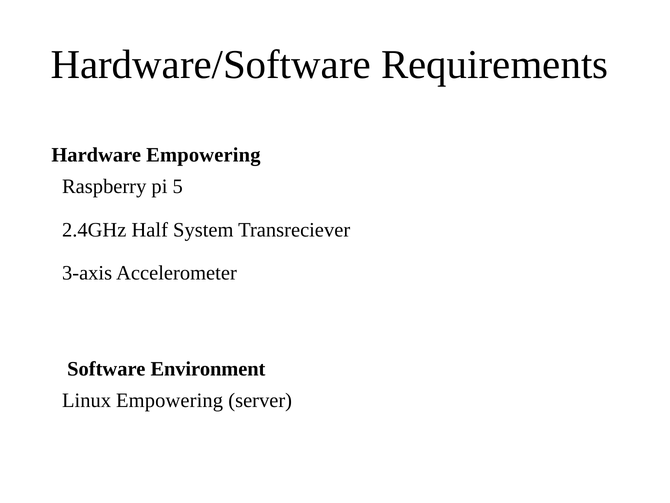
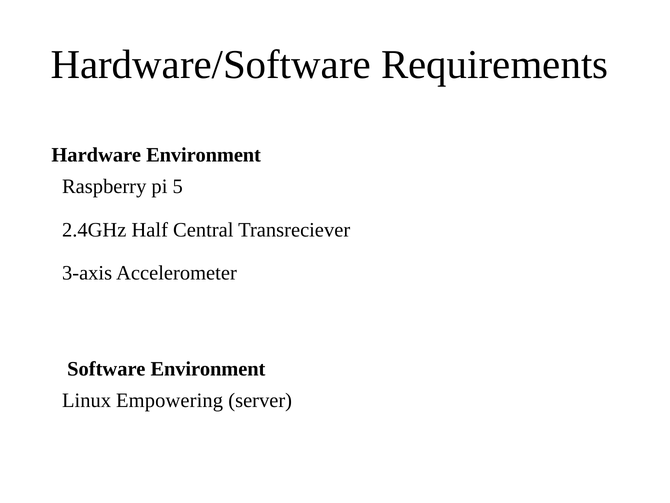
Hardware Empowering: Empowering -> Environment (204, 155)
System: System -> Central (203, 230)
